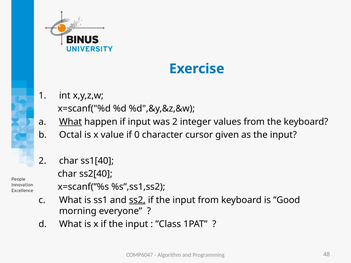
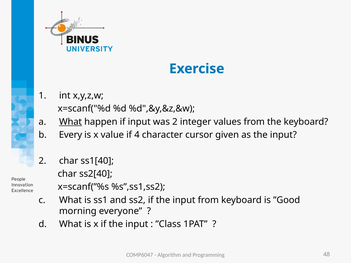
Octal: Octal -> Every (71, 135)
0: 0 -> 4 (137, 135)
ss2 underline: present -> none (137, 200)
